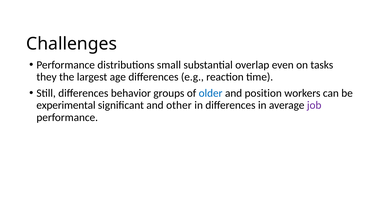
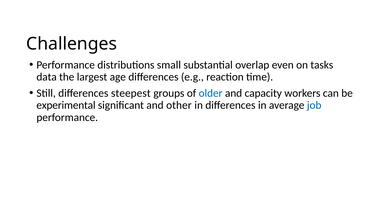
they: they -> data (47, 77)
behavior: behavior -> steepest (131, 93)
position: position -> capacity (263, 93)
job colour: purple -> blue (314, 105)
